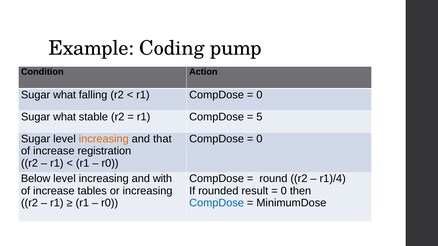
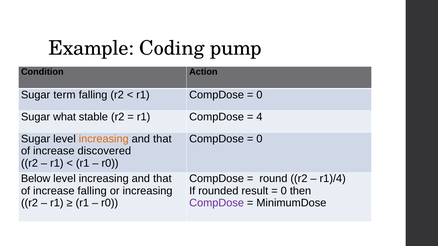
what: what -> term (64, 95)
5: 5 -> 4 (259, 117)
registration: registration -> discovered (104, 151)
with: with -> that (162, 179)
increase tables: tables -> falling (92, 191)
CompDose colour: blue -> purple (217, 203)
